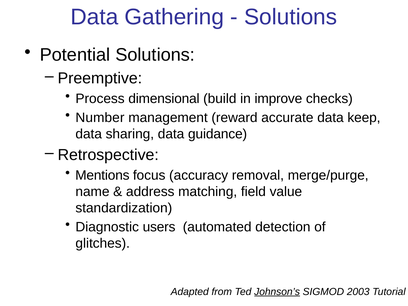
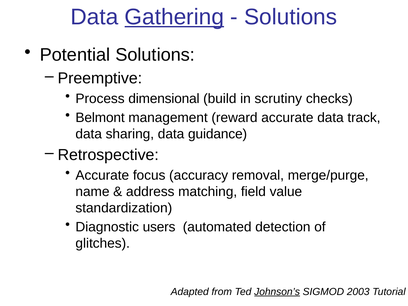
Gathering underline: none -> present (174, 17)
improve: improve -> scrutiny (278, 99)
Number: Number -> Belmont (100, 118)
keep: keep -> track (364, 118)
Mentions: Mentions -> Accurate (102, 175)
